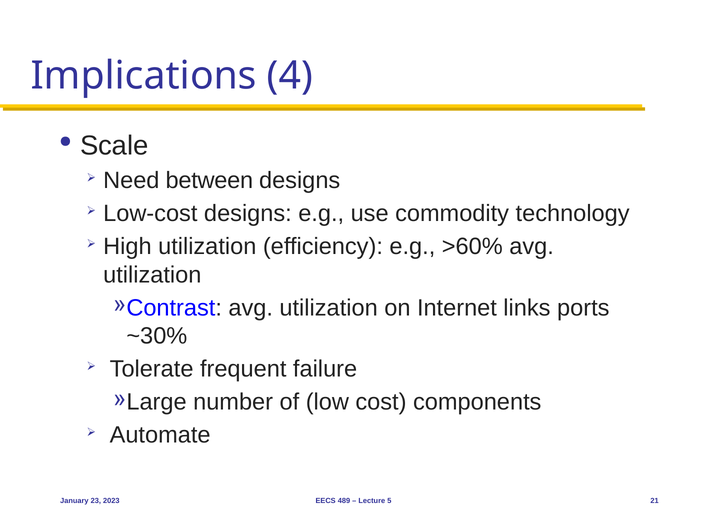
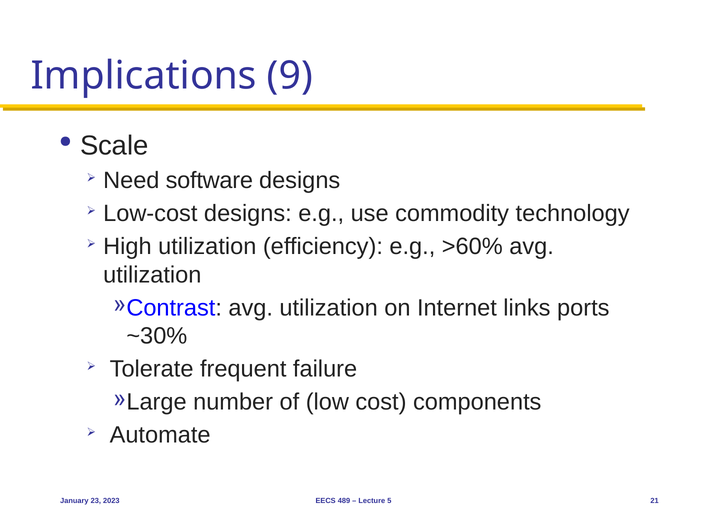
4: 4 -> 9 (290, 76)
between: between -> software (209, 181)
